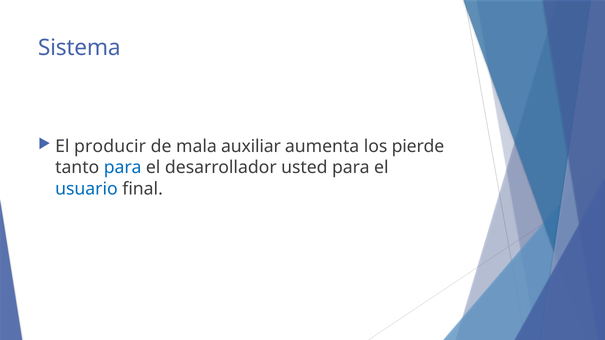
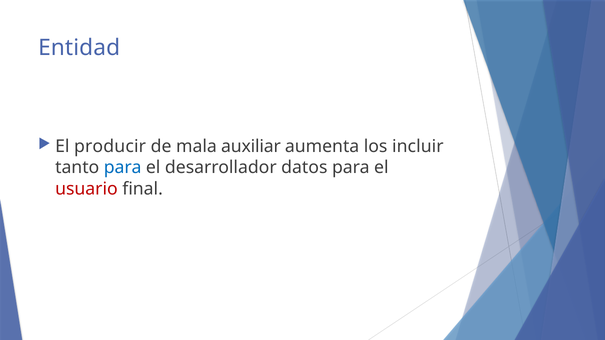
Sistema: Sistema -> Entidad (79, 48)
pierde: pierde -> incluir (418, 147)
usted: usted -> datos (304, 168)
usuario colour: blue -> red (86, 189)
